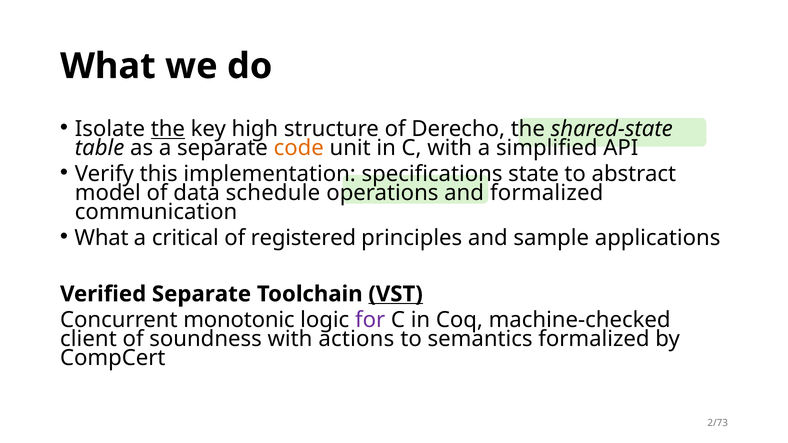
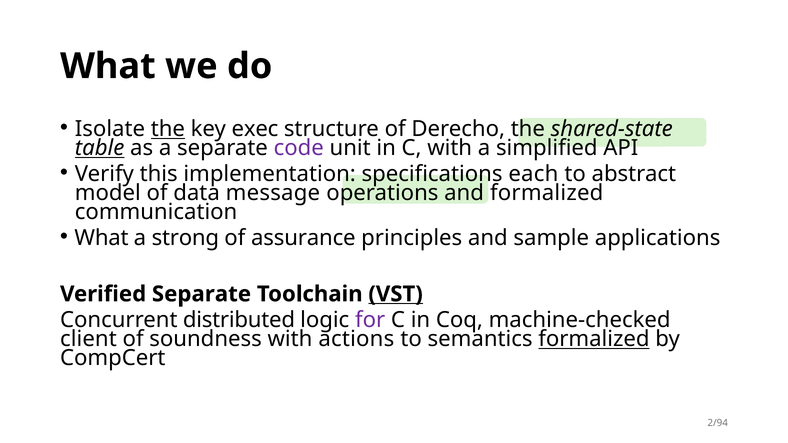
high: high -> exec (255, 129)
table underline: none -> present (100, 148)
code colour: orange -> purple (299, 148)
state: state -> each (533, 174)
schedule: schedule -> message (273, 193)
critical: critical -> strong (185, 238)
registered: registered -> assurance (303, 238)
monotonic: monotonic -> distributed (239, 320)
formalized underline: none -> present (594, 339)
2/73: 2/73 -> 2/94 (718, 423)
